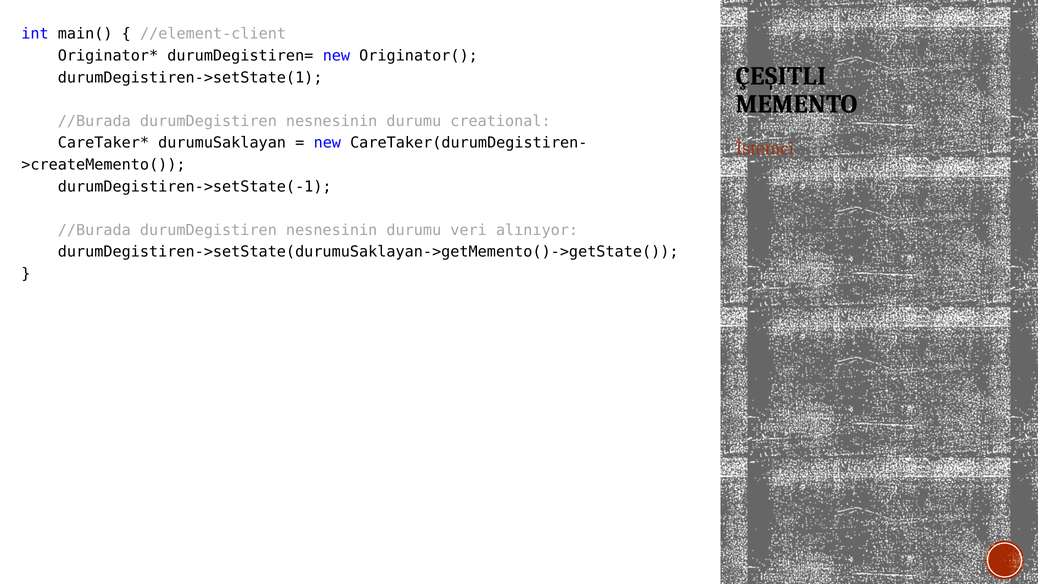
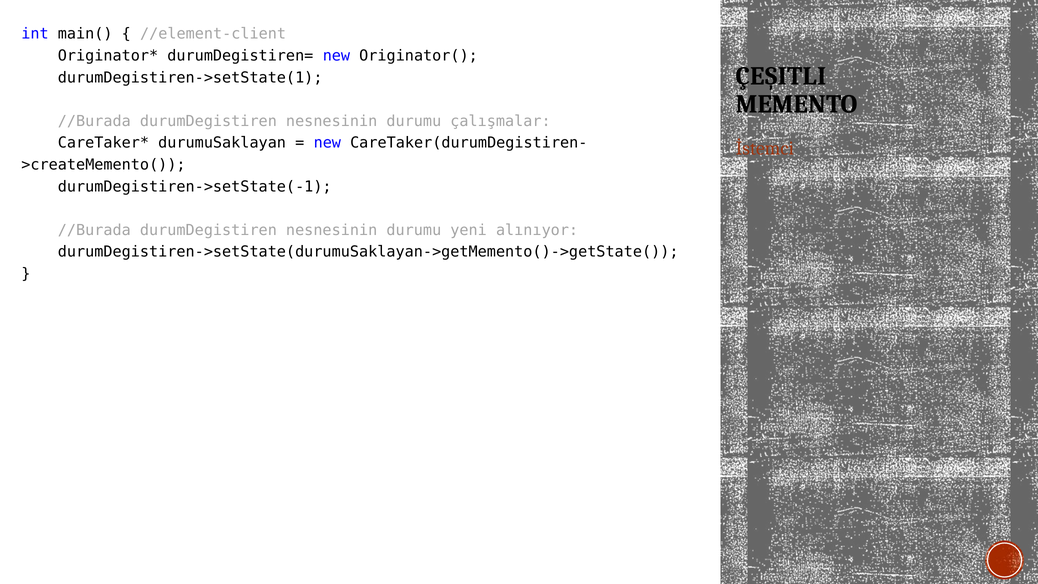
creational: creational -> çalışmalar (501, 121)
veri: veri -> yeni (469, 230)
